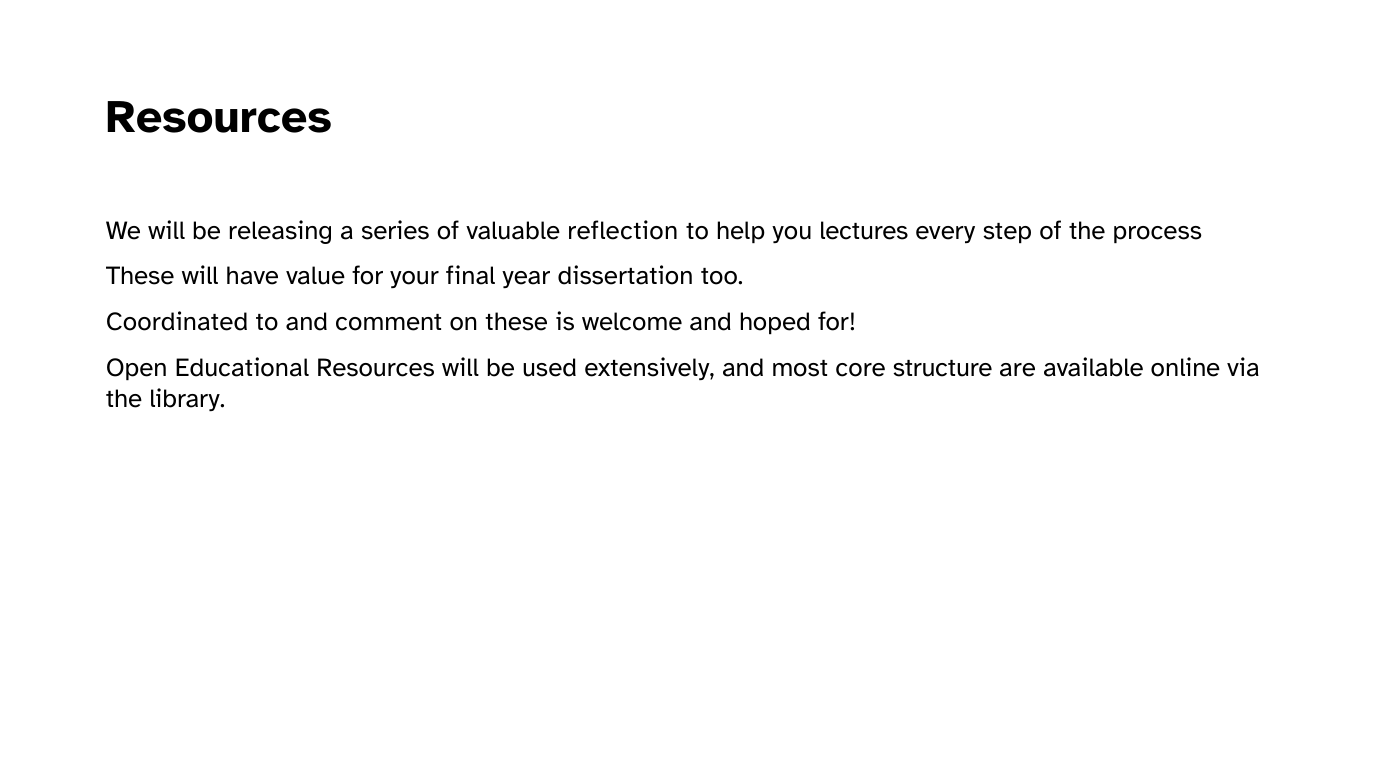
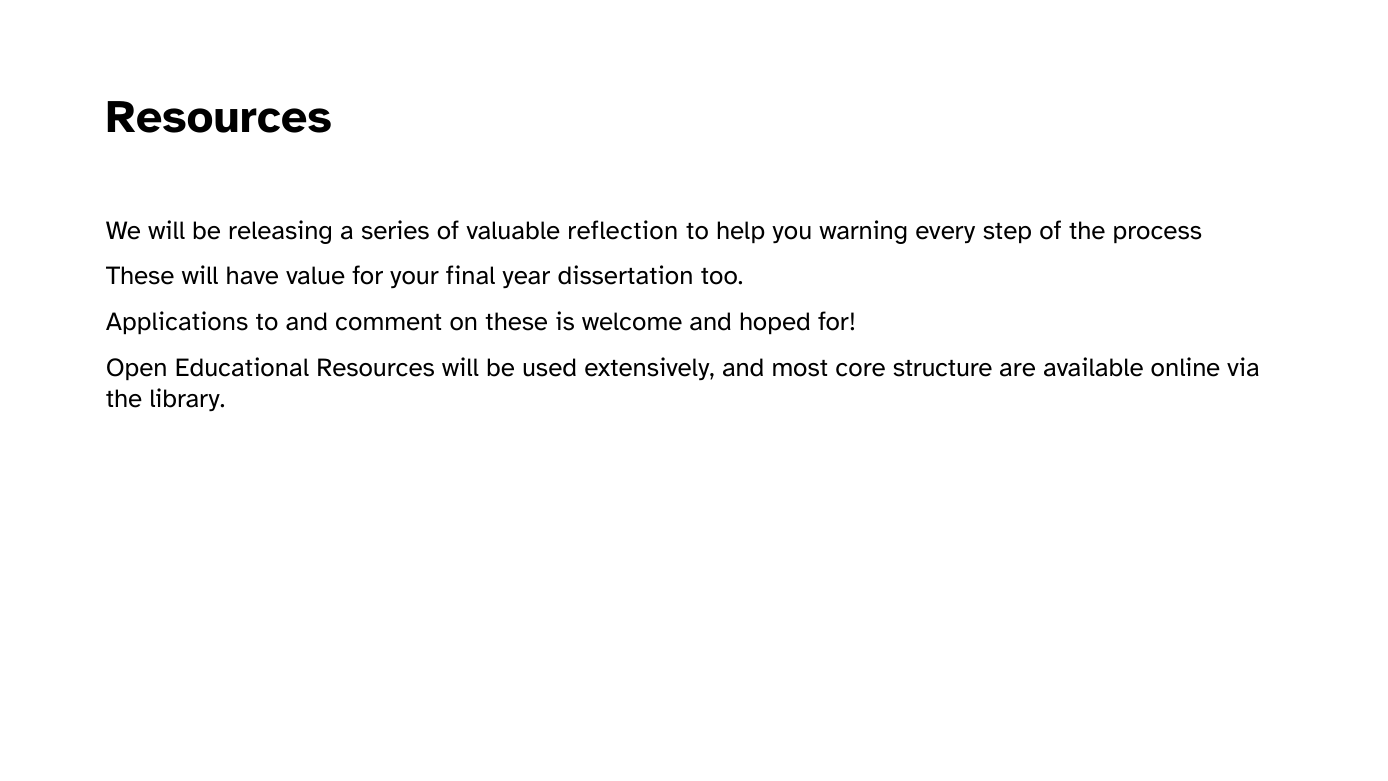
lectures: lectures -> warning (864, 230)
Coordinated: Coordinated -> Applications (177, 322)
